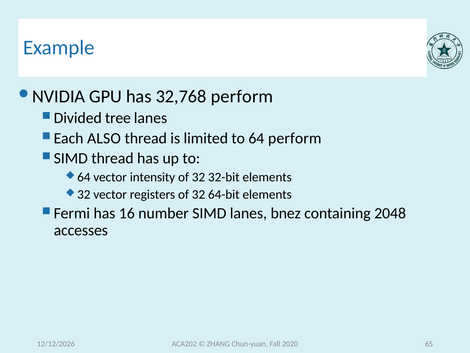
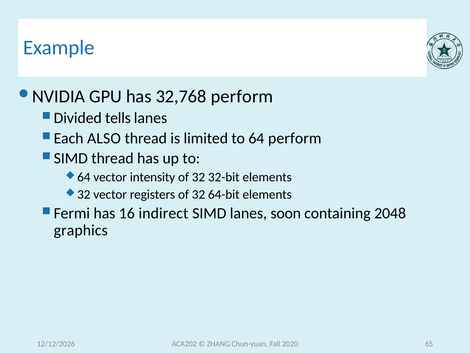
tree: tree -> tells (118, 118)
number: number -> indirect (163, 213)
bnez: bnez -> soon (286, 213)
accesses: accesses -> graphics (81, 230)
